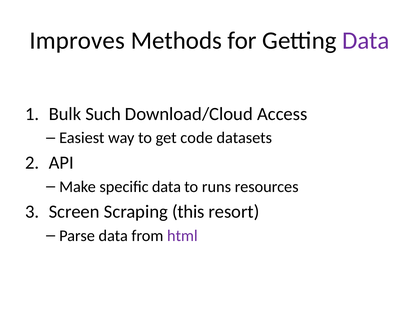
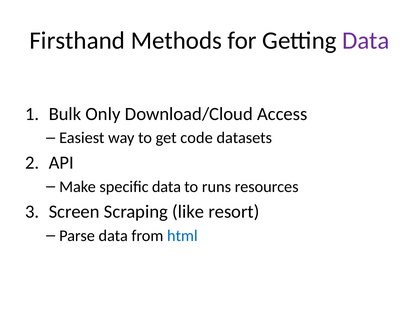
Improves: Improves -> Firsthand (77, 41)
Such: Such -> Only (103, 114)
this: this -> like (188, 212)
html colour: purple -> blue (182, 236)
